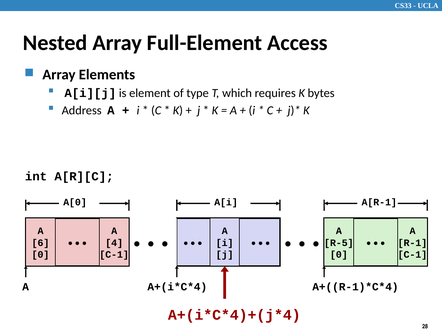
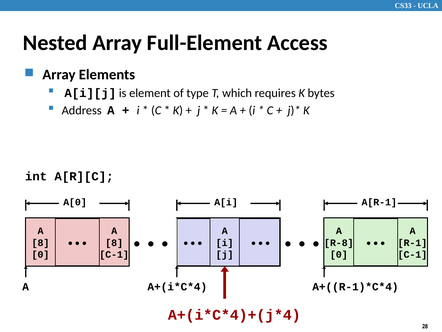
6: 6 -> 8 (41, 242)
4: 4 -> 8 (114, 242)
R-5: R-5 -> R-8 (339, 242)
